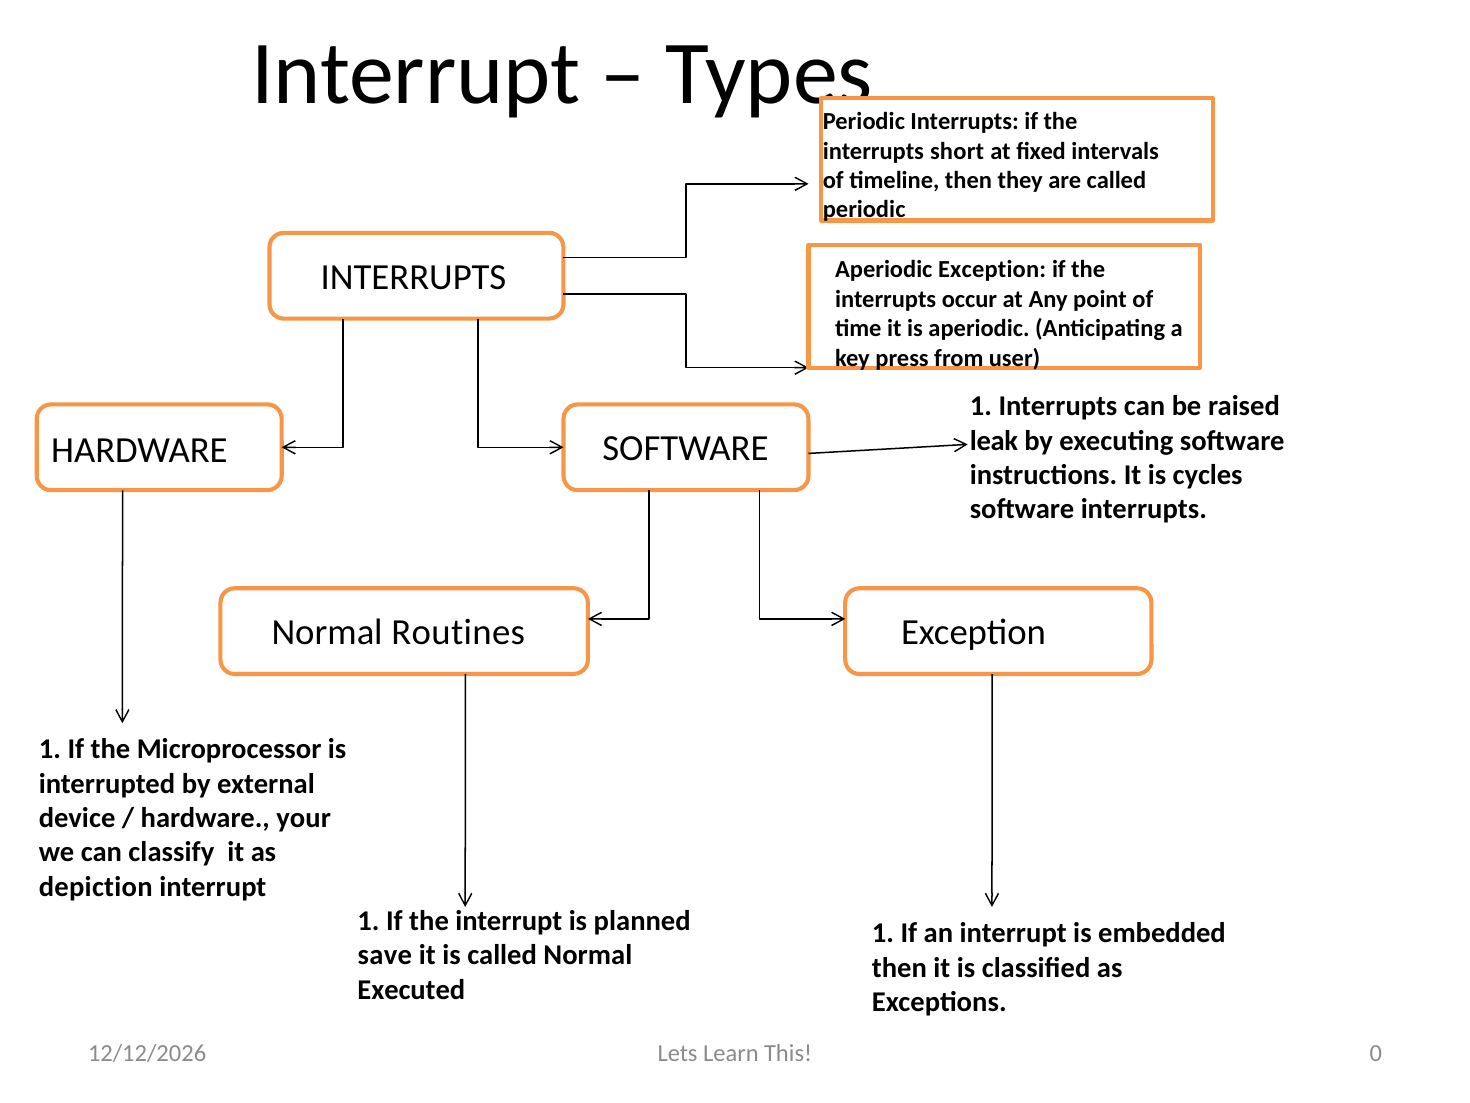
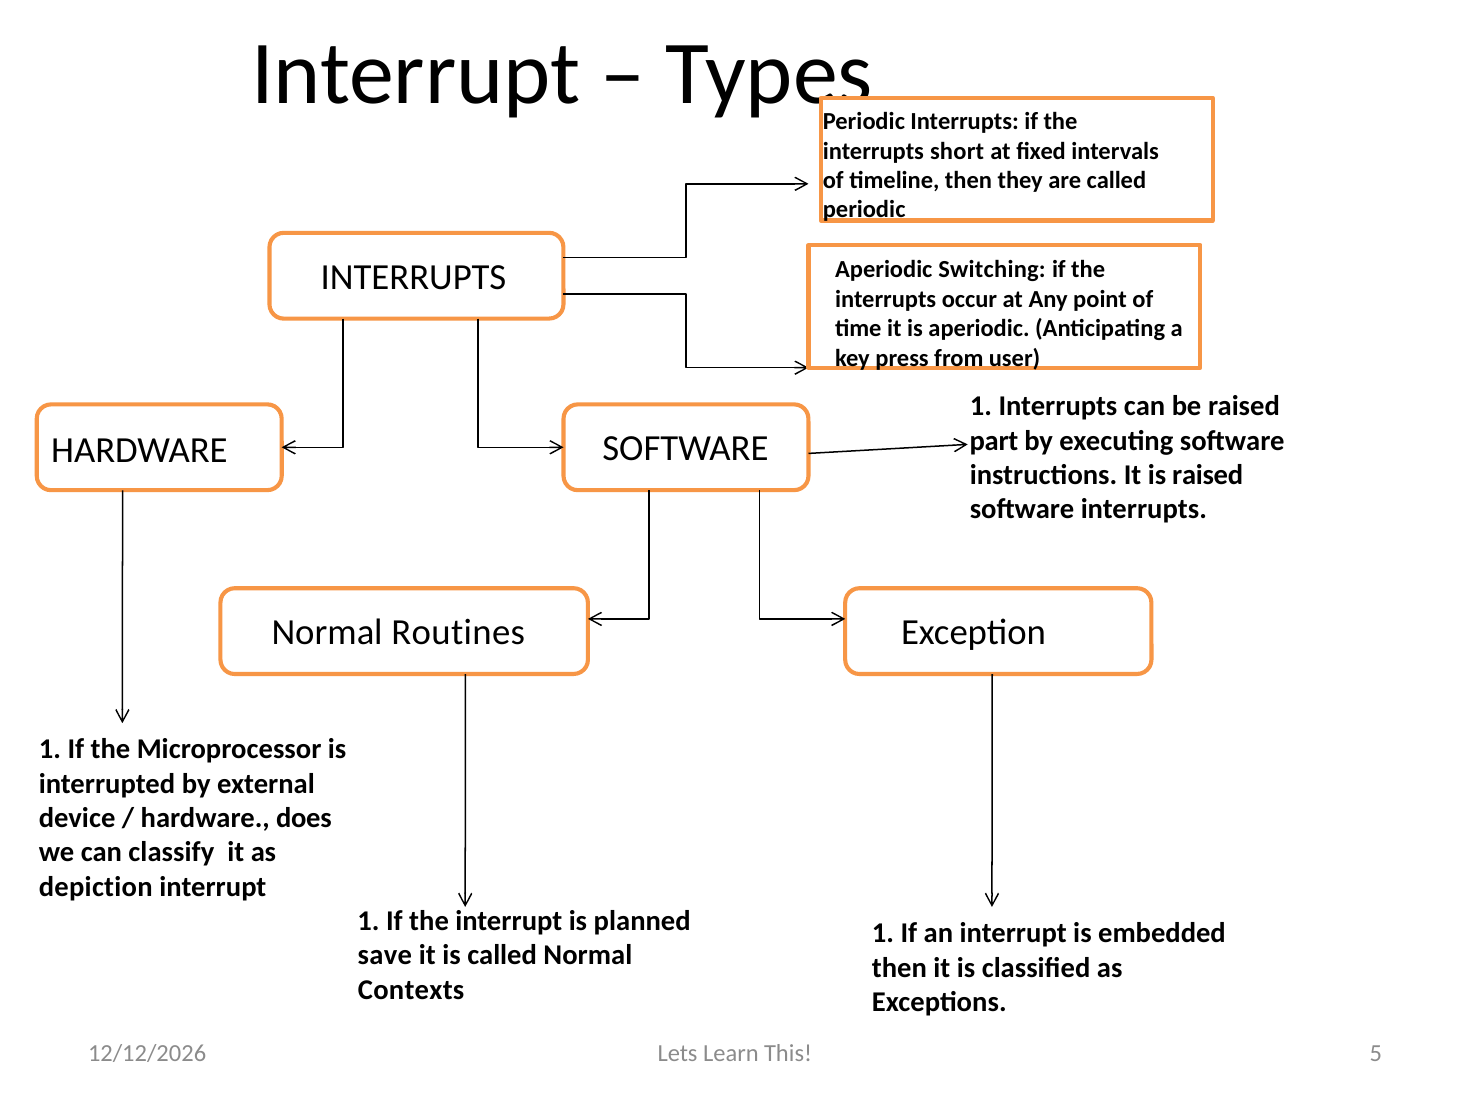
Aperiodic Exception: Exception -> Switching (992, 270)
leak: leak -> part (994, 440)
is cycles: cycles -> raised (1208, 475)
your: your -> does (304, 818)
Executed: Executed -> Contexts (411, 989)
0: 0 -> 5 (1376, 1053)
